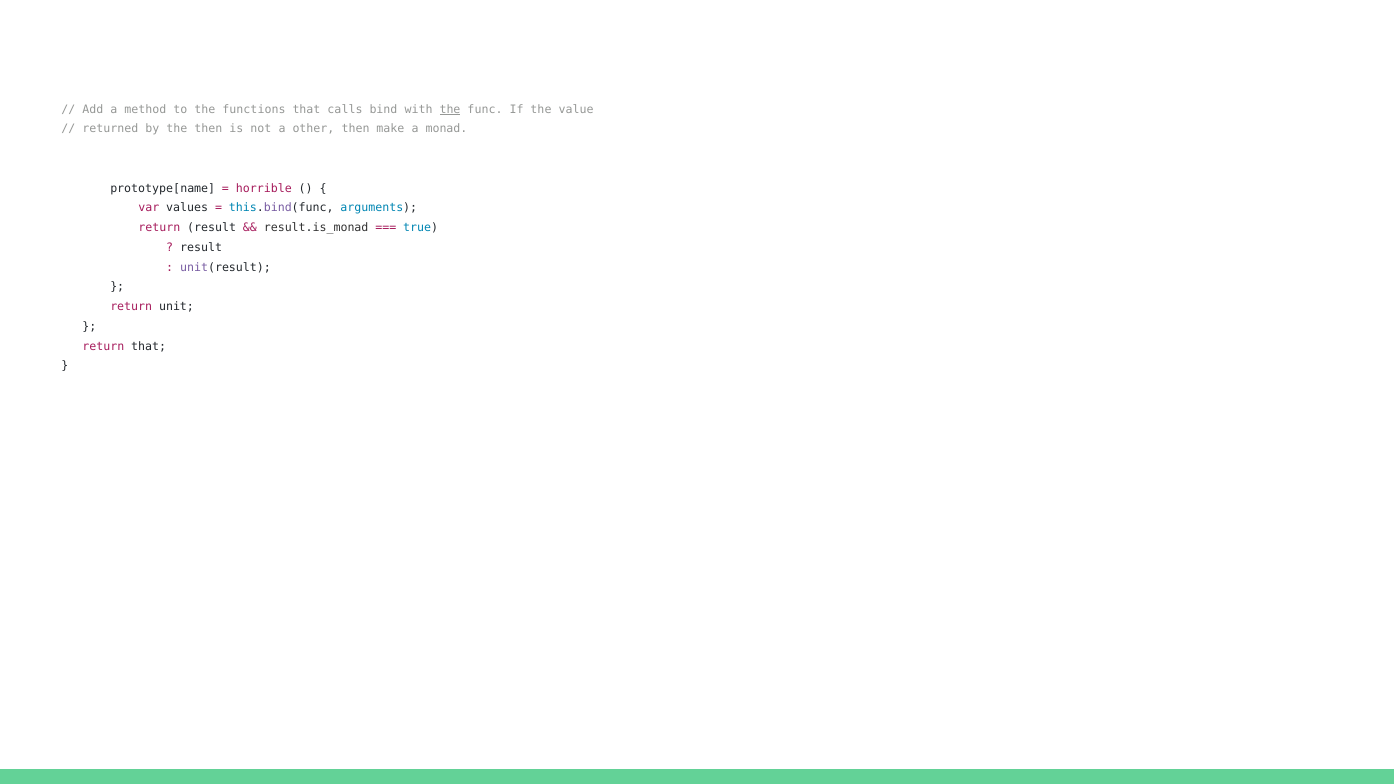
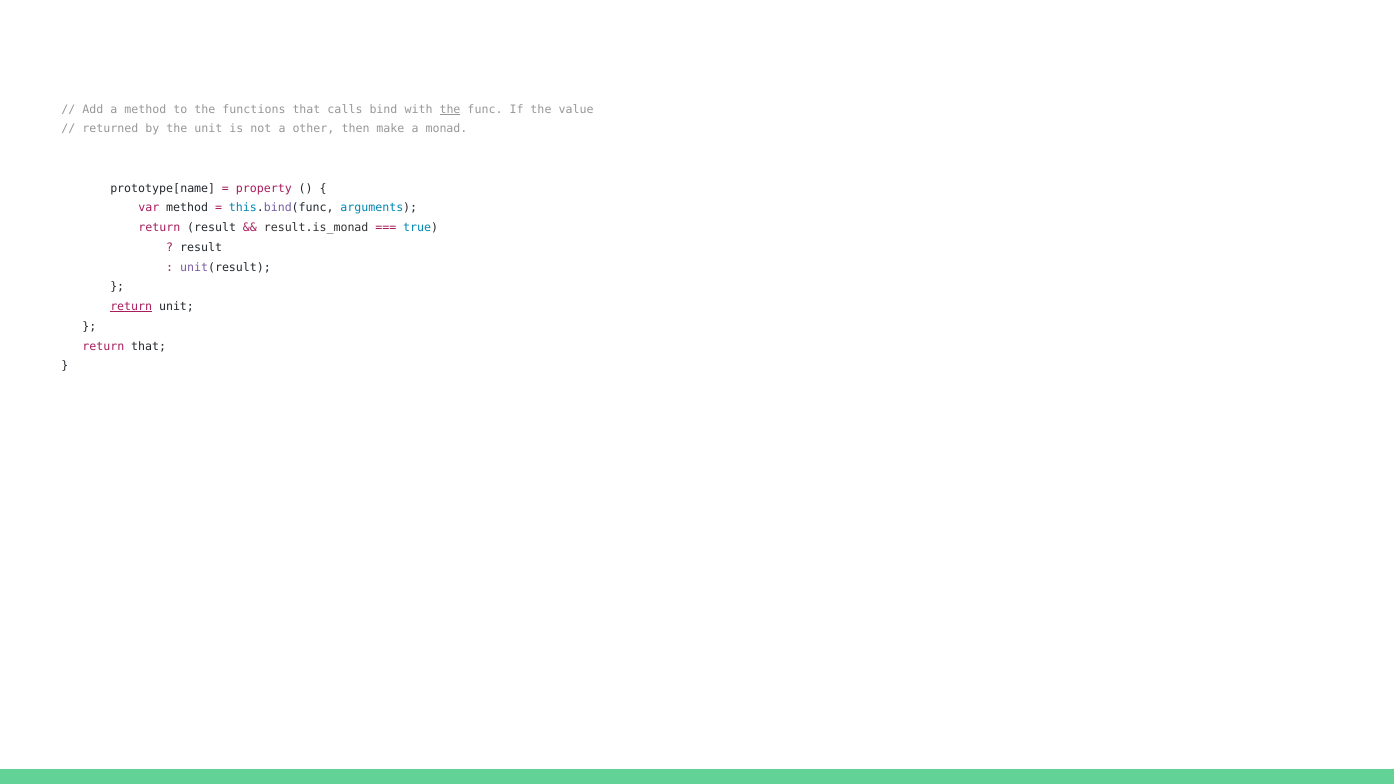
the then: then -> unit (208, 129)
horrible: horrible -> property (264, 188)
var values: values -> method (187, 208)
return underline: none -> present (131, 307)
